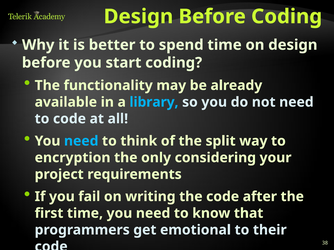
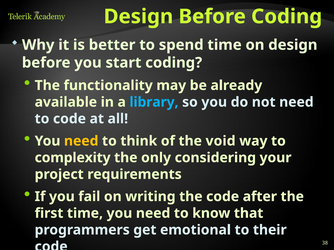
need colour: light blue -> yellow (81, 141)
split: split -> void (221, 141)
encryption: encryption -> complexity (73, 158)
